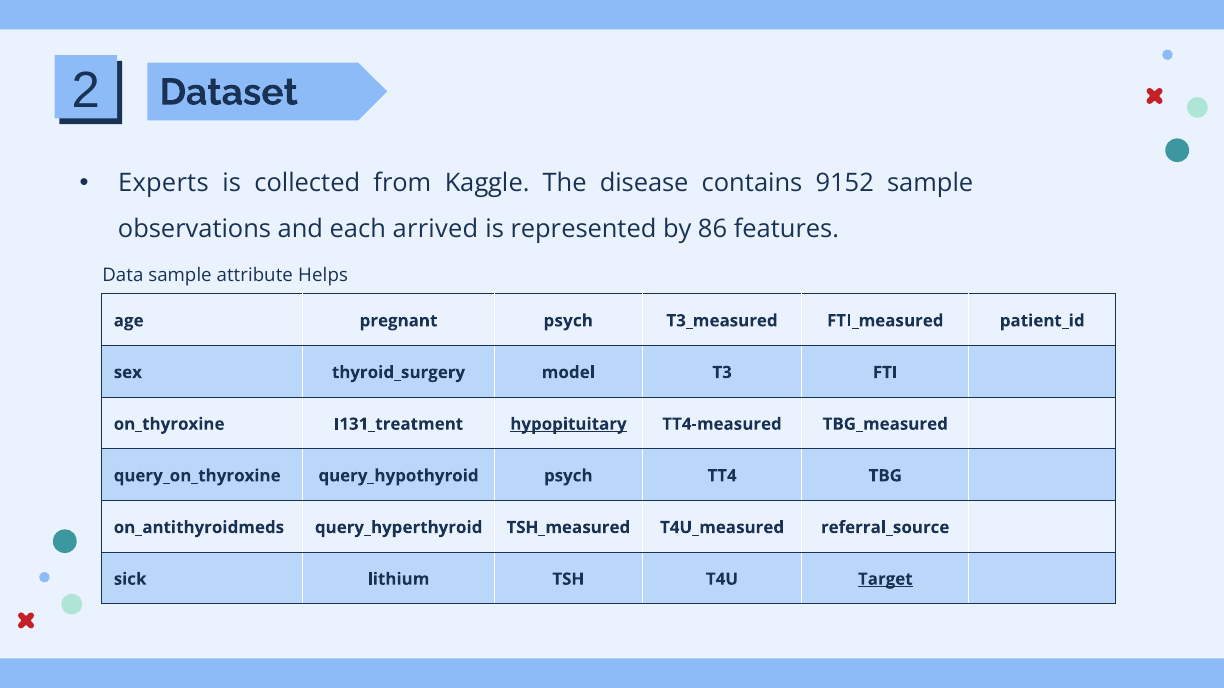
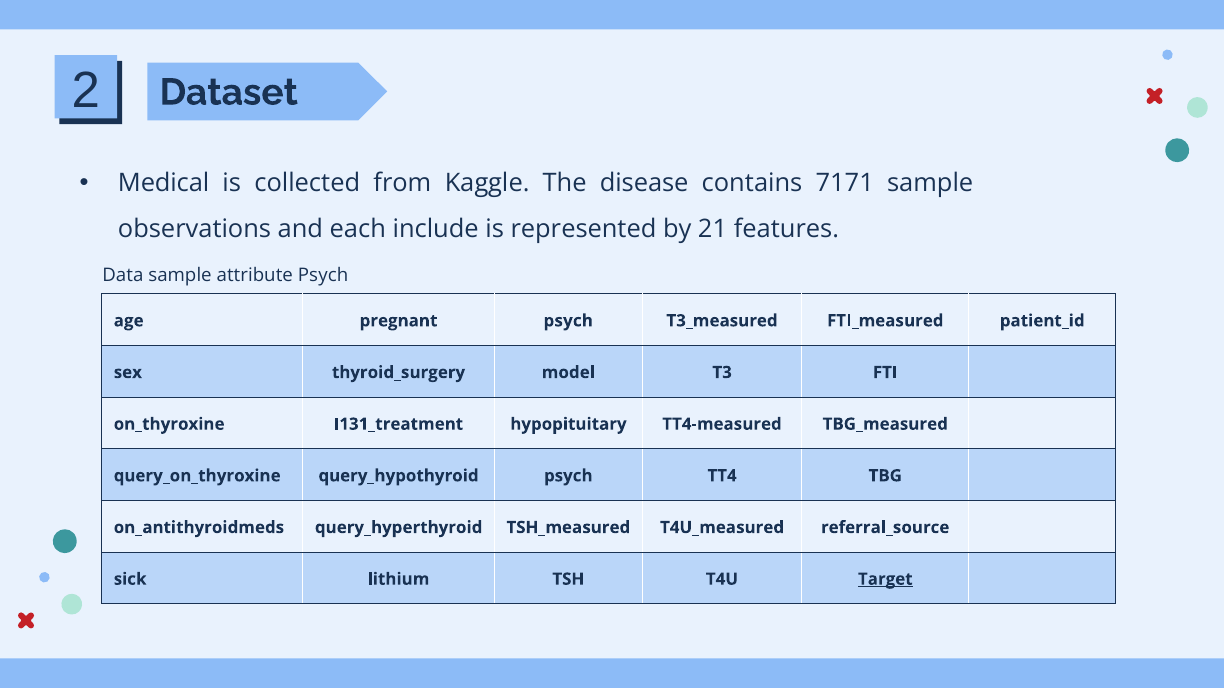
Experts: Experts -> Medical (164, 184)
9152: 9152 -> 7171 (845, 184)
arrived: arrived -> include (436, 229)
86: 86 -> 21 (713, 229)
attribute Helps: Helps -> Psych (323, 275)
hypopituitary underline: present -> none (568, 424)
